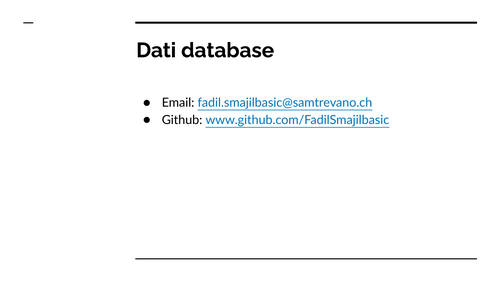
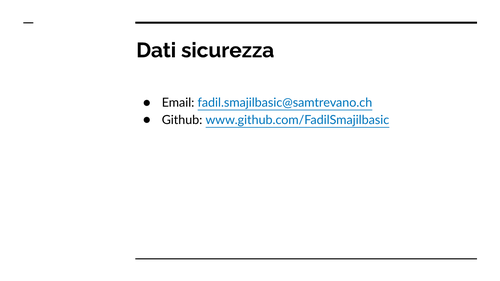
database: database -> sicurezza (228, 50)
